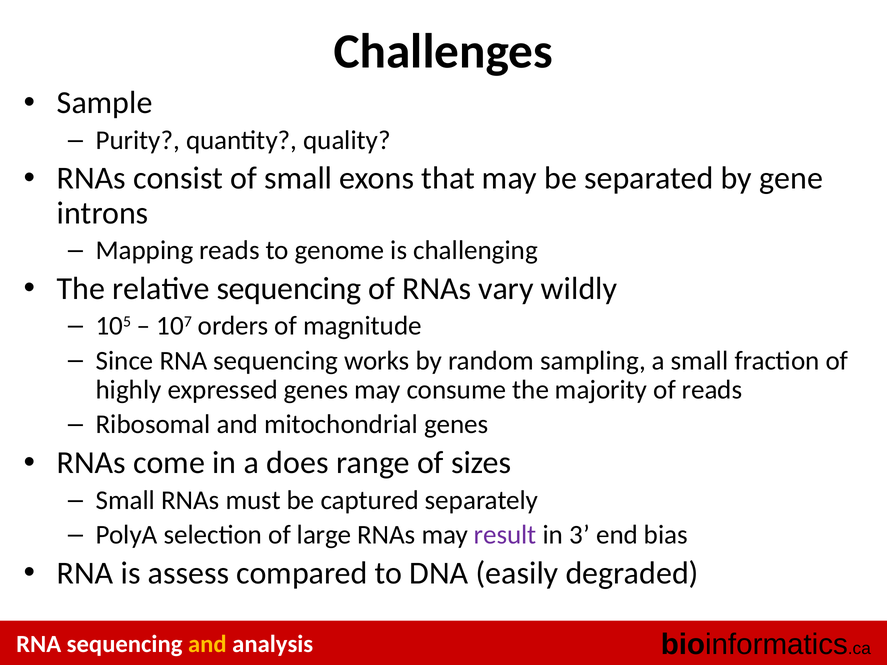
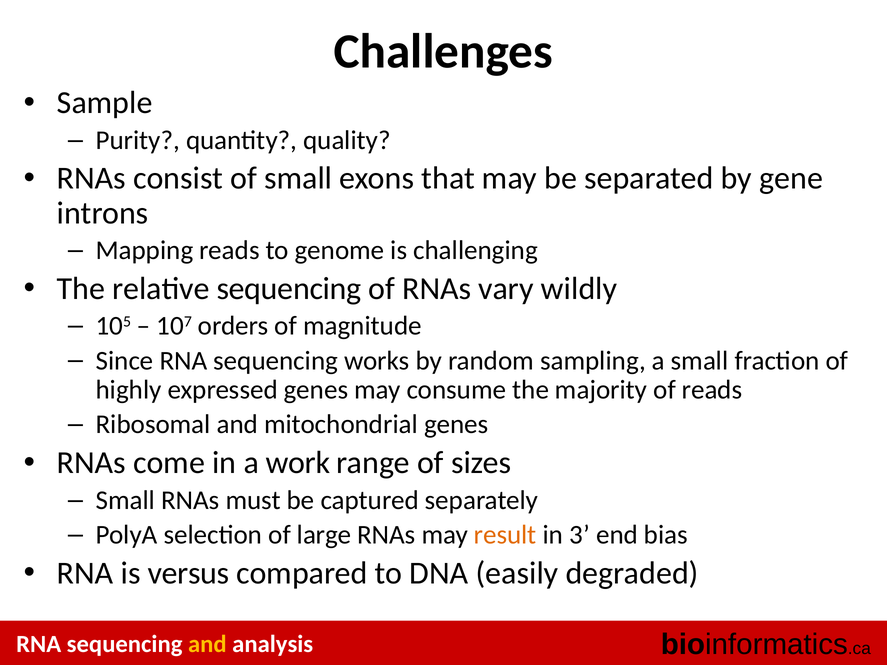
does: does -> work (298, 463)
result colour: purple -> orange (505, 535)
assess: assess -> versus (189, 573)
